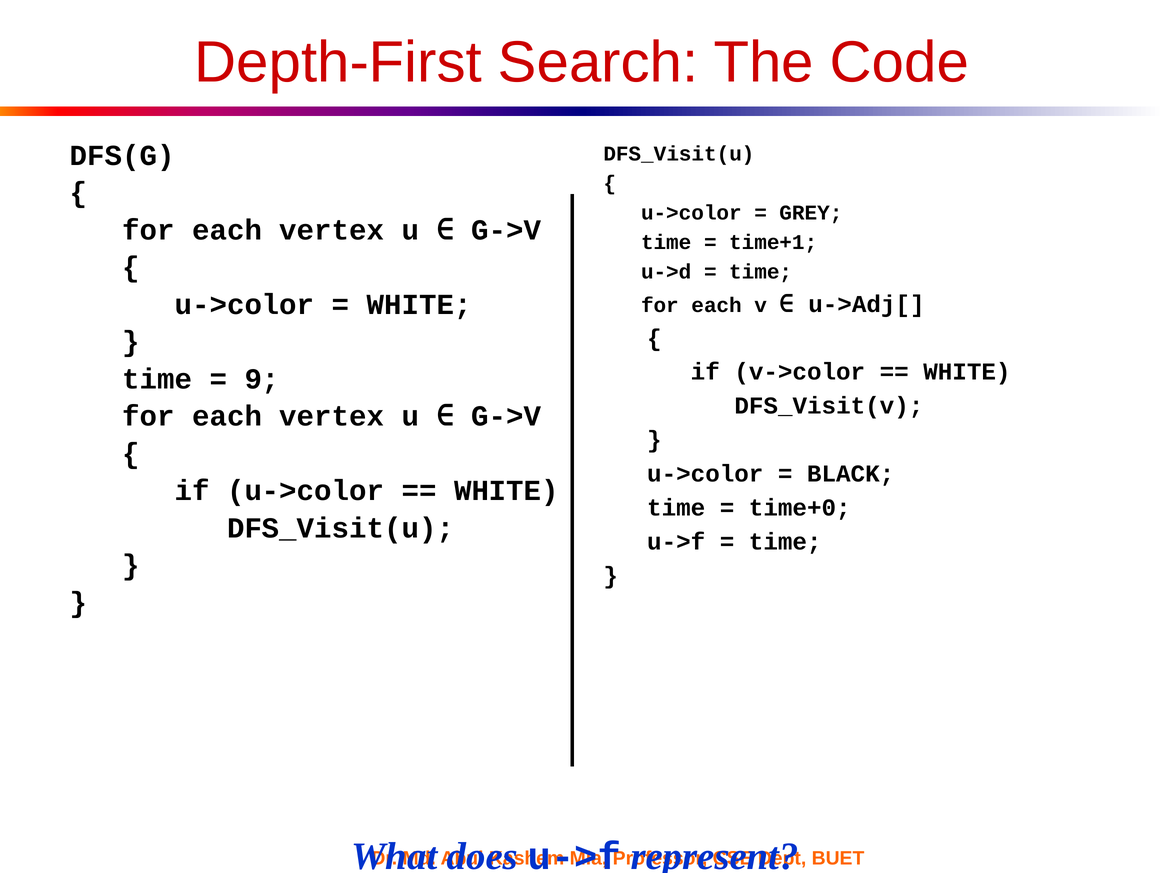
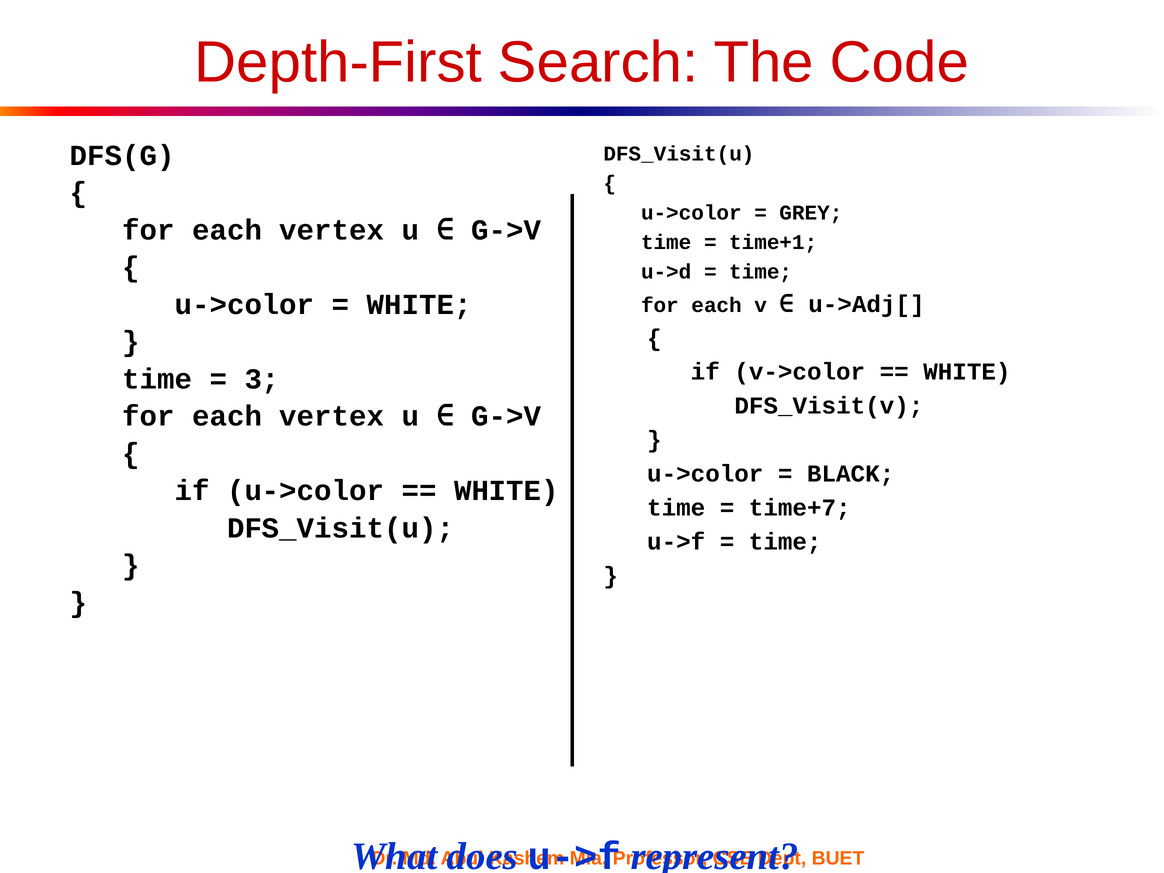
9: 9 -> 3 (262, 379)
time+0: time+0 -> time+7 (800, 508)
